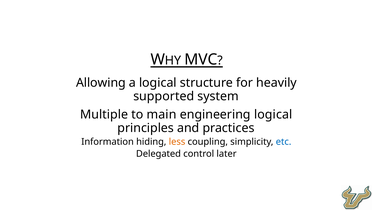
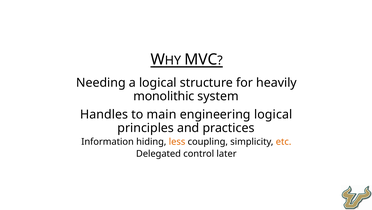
Allowing: Allowing -> Needing (101, 82)
supported: supported -> monolithic (164, 96)
Multiple: Multiple -> Handles (104, 114)
etc colour: blue -> orange (284, 141)
